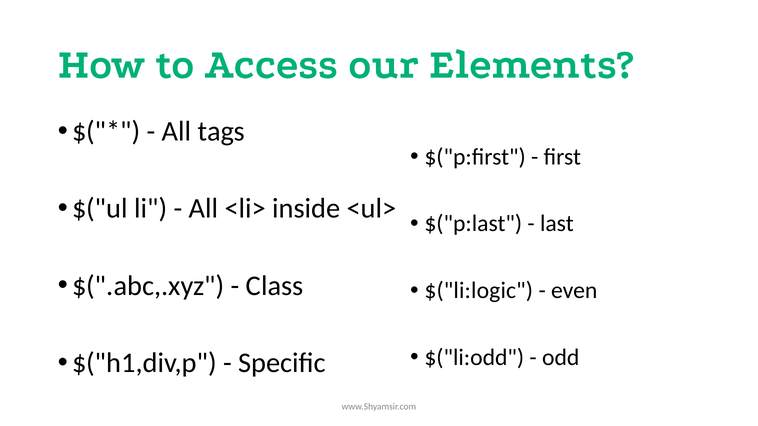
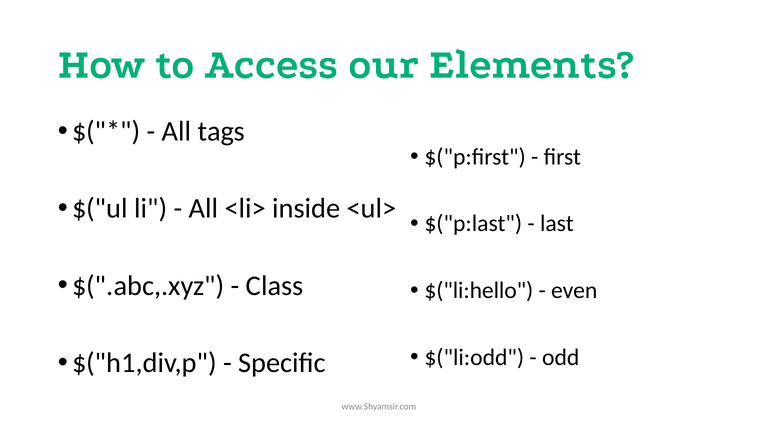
$("li:logic: $("li:logic -> $("li:hello (479, 291)
